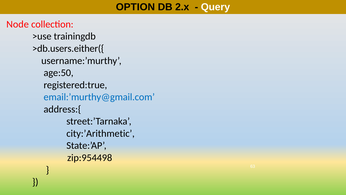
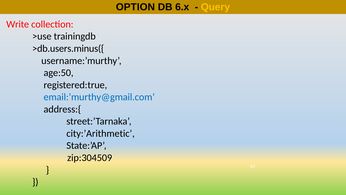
2.x: 2.x -> 6.x (182, 7)
Query colour: white -> yellow (215, 7)
Node: Node -> Write (18, 24)
>db.users.either({: >db.users.either({ -> >db.users.minus({ (68, 48)
zip:954498: zip:954498 -> zip:304509 (90, 157)
